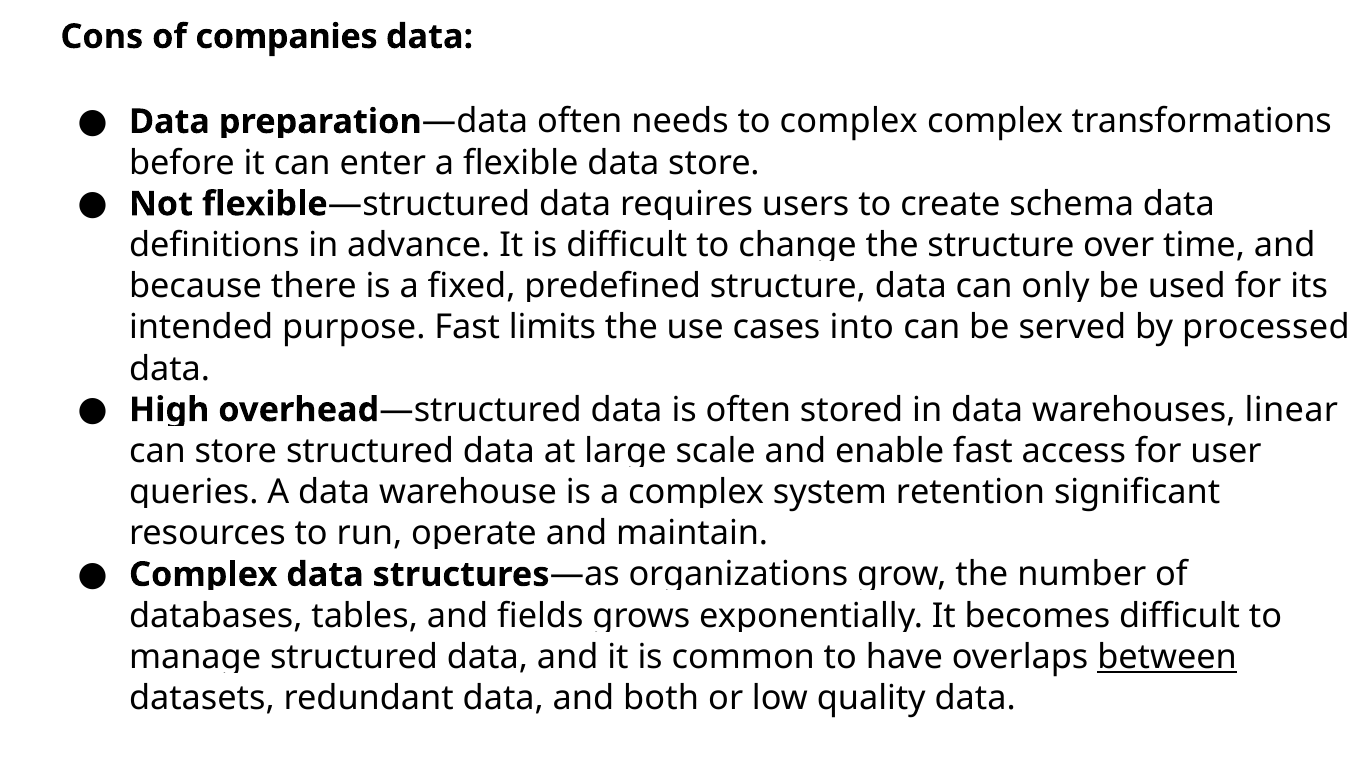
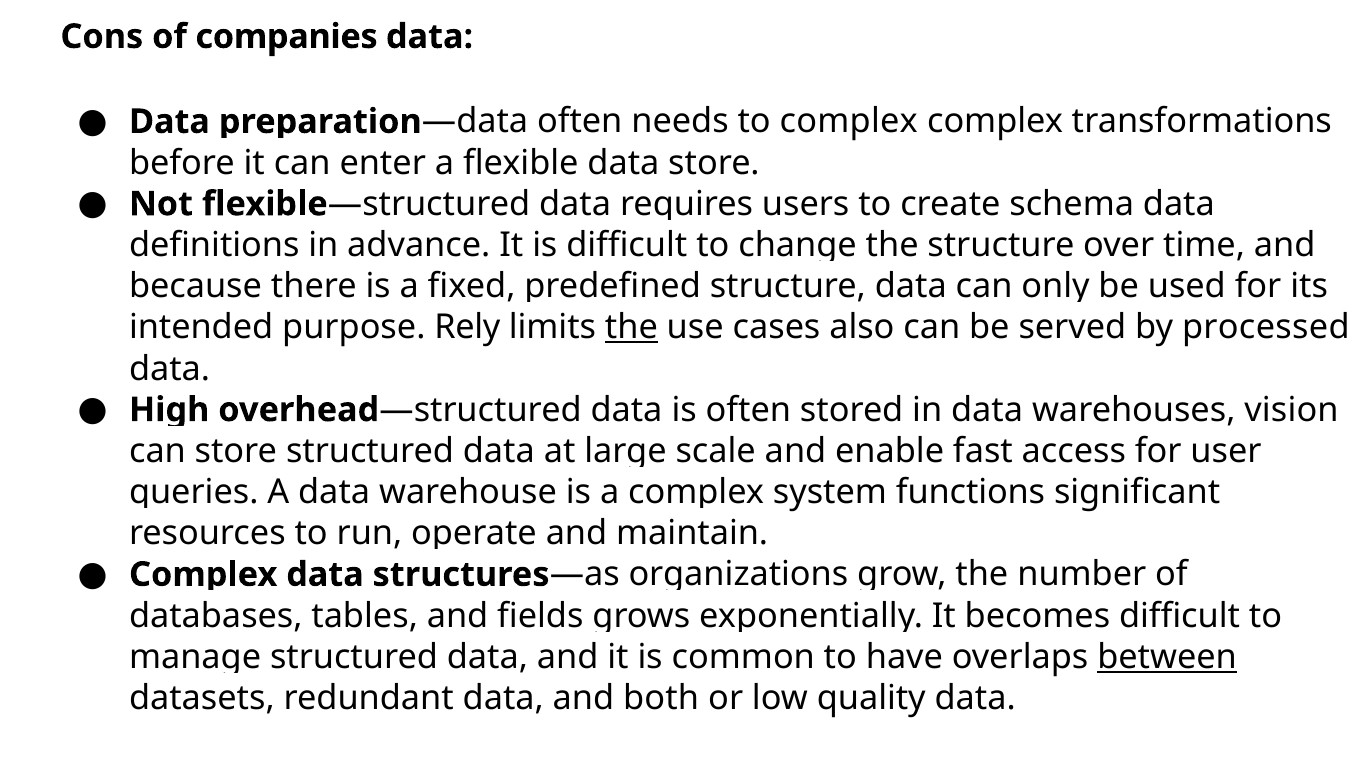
purpose Fast: Fast -> Rely (467, 327)
the underline: none -> present (631, 327)
into: into -> also (862, 327)
linear: linear -> vision (1292, 410)
retention: retention -> functions (971, 492)
